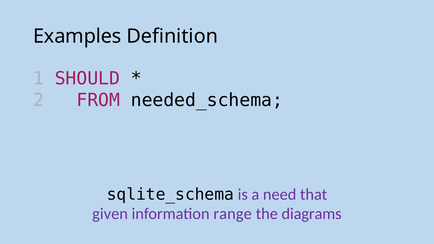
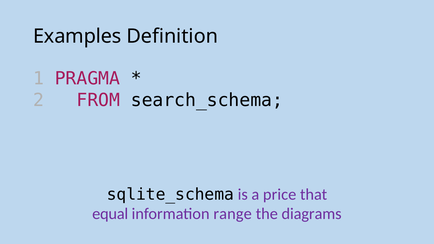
SHOULD: SHOULD -> PRAGMA (87, 79)
needed_schema: needed_schema -> search_schema (207, 100)
need: need -> price (280, 194)
given: given -> equal (110, 214)
